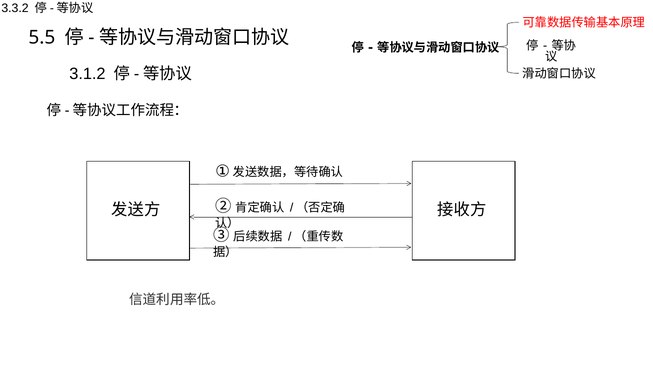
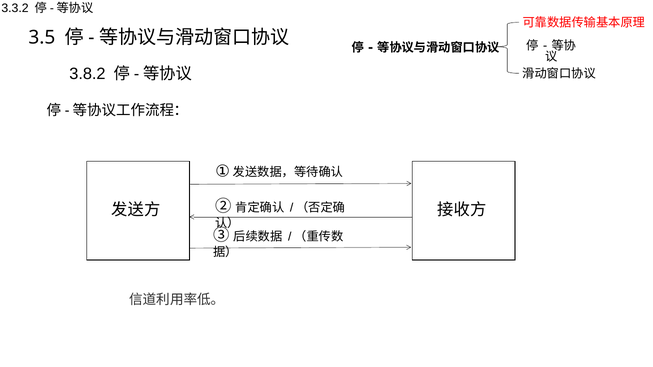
5.5: 5.5 -> 3.5 (42, 37)
3.1.2: 3.1.2 -> 3.8.2 (87, 74)
